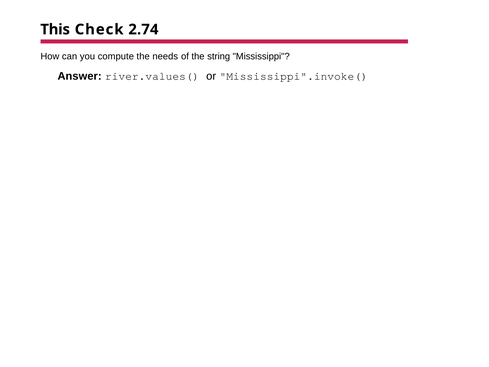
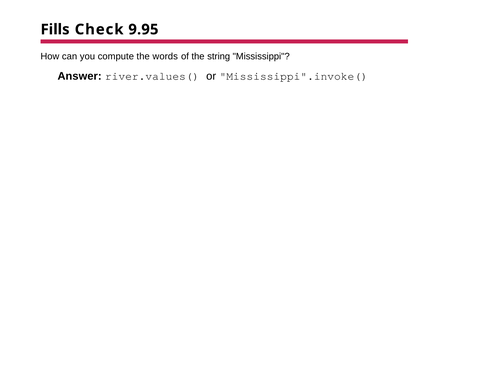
This: This -> Fills (55, 29)
2.74: 2.74 -> 9.95 (143, 29)
needs: needs -> words (165, 57)
